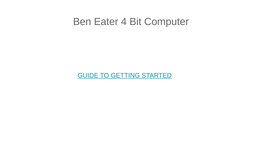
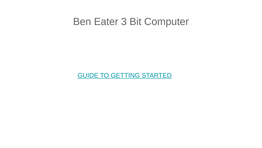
4: 4 -> 3 (124, 22)
